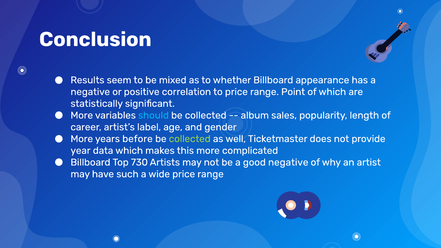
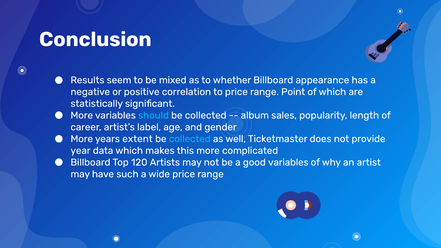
before: before -> extent (137, 139)
collected colour: light green -> light blue (190, 139)
730: 730 -> 120 (139, 162)
good negative: negative -> variables (288, 162)
